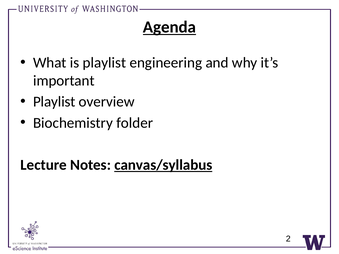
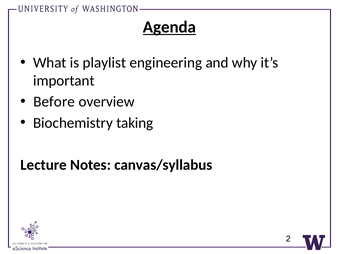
Playlist: Playlist -> Before (54, 102)
folder: folder -> taking (135, 123)
canvas/syllabus underline: present -> none (163, 165)
